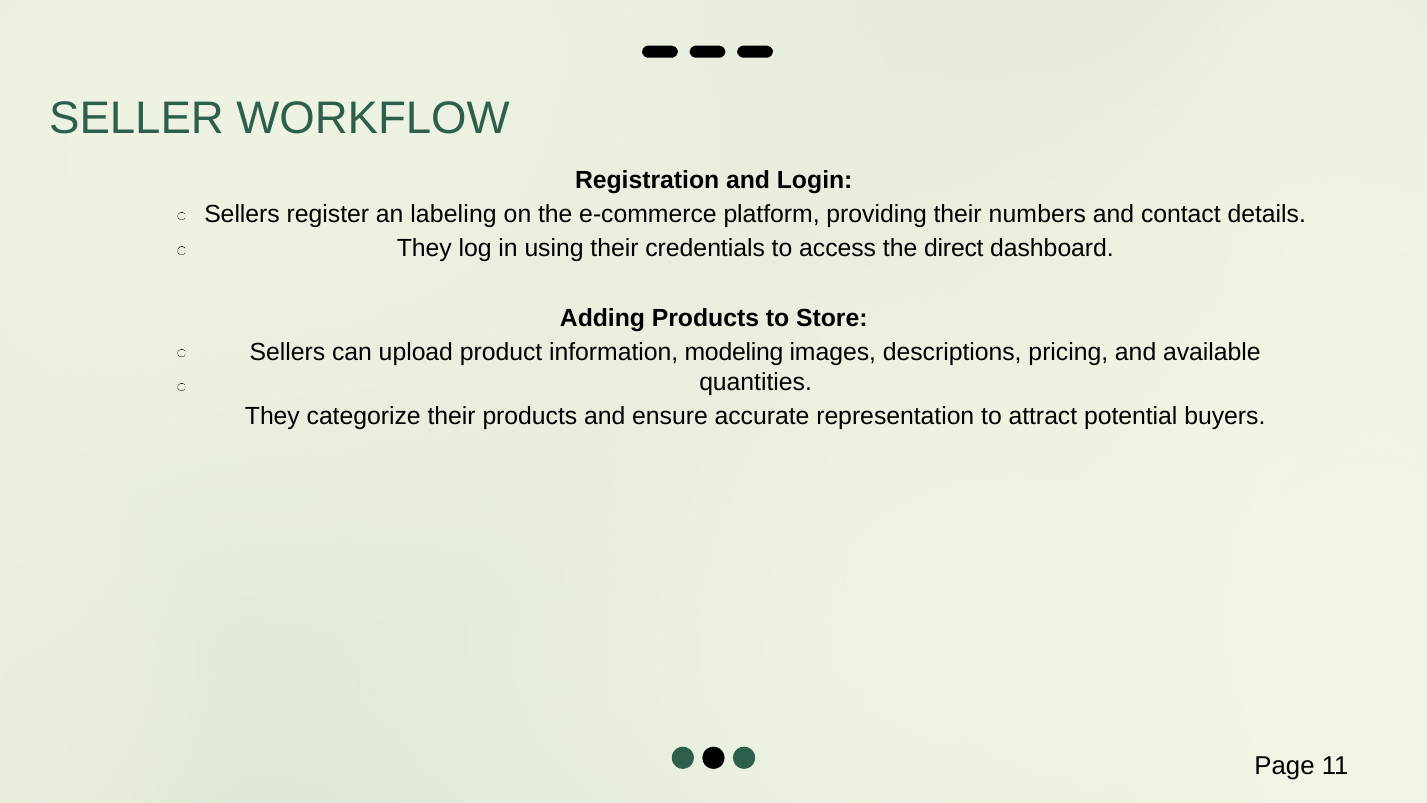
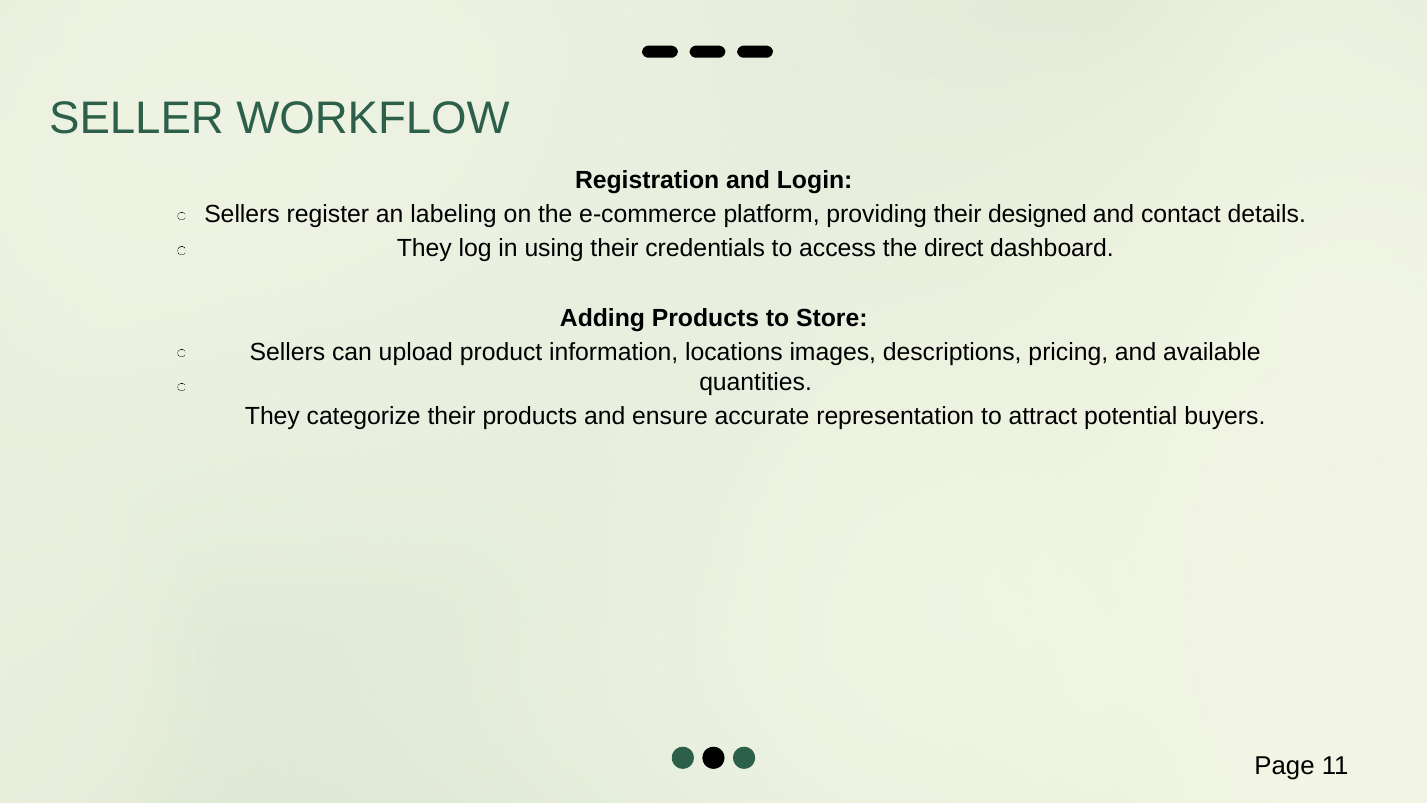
numbers: numbers -> designed (1037, 214)
modeling: modeling -> locations (734, 353)
